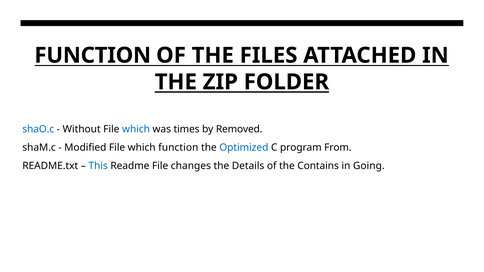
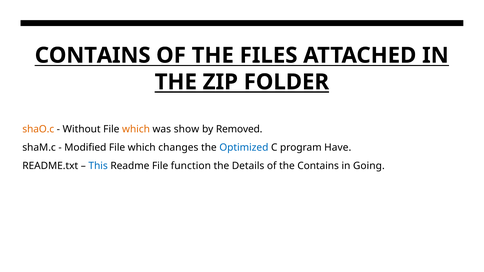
FUNCTION: FUNCTION -> CONTAINS (93, 55)
shaO.c colour: blue -> orange (38, 129)
which colour: blue -> orange (136, 129)
times: times -> show (187, 129)
which function: function -> changes (178, 148)
From: From -> Have (338, 148)
changes: changes -> function (191, 166)
